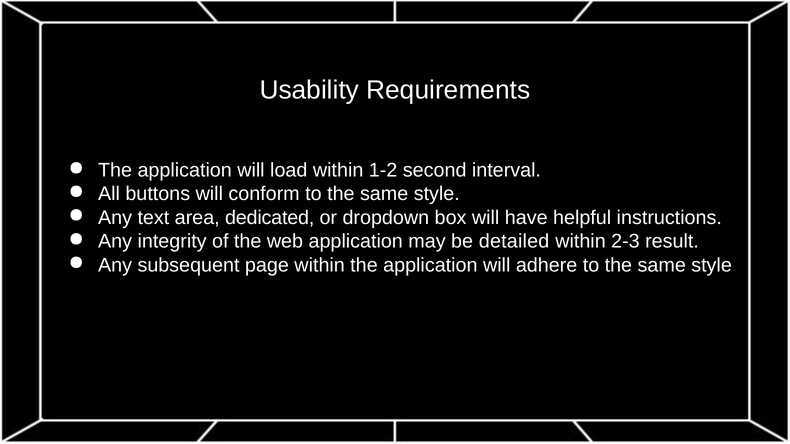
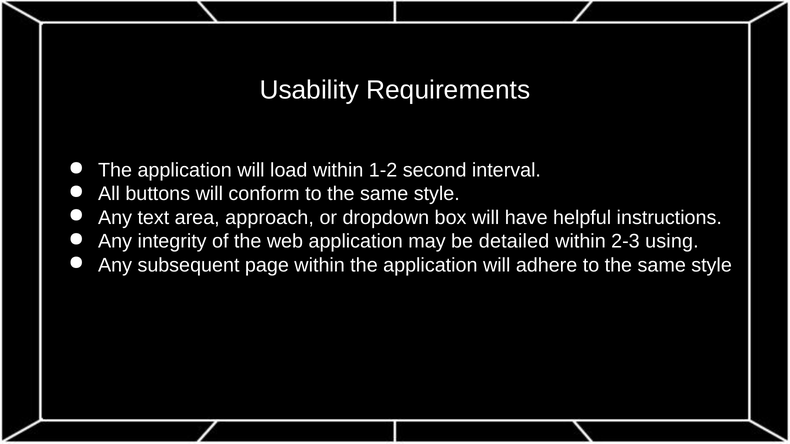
dedicated: dedicated -> approach (270, 218)
result: result -> using (672, 242)
